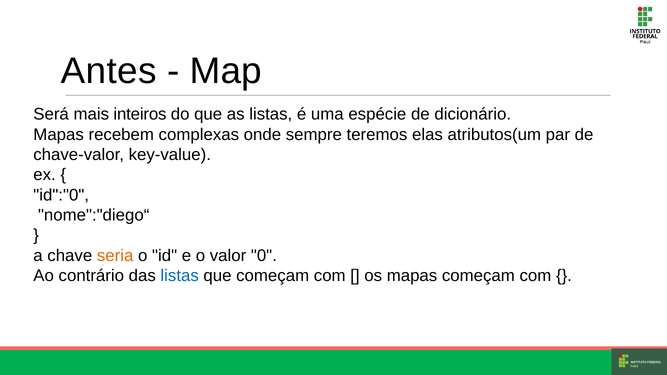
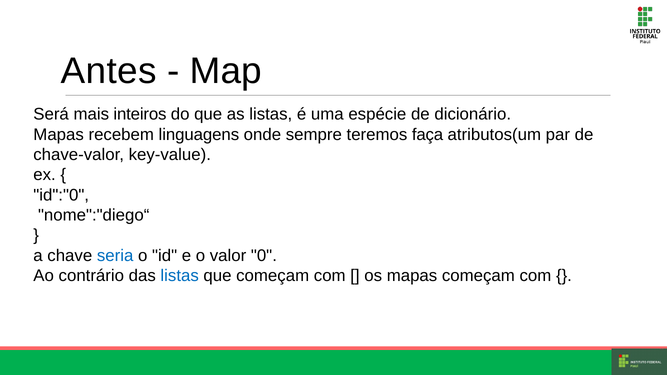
complexas: complexas -> linguagens (199, 135)
elas: elas -> faça (428, 135)
seria colour: orange -> blue (115, 256)
